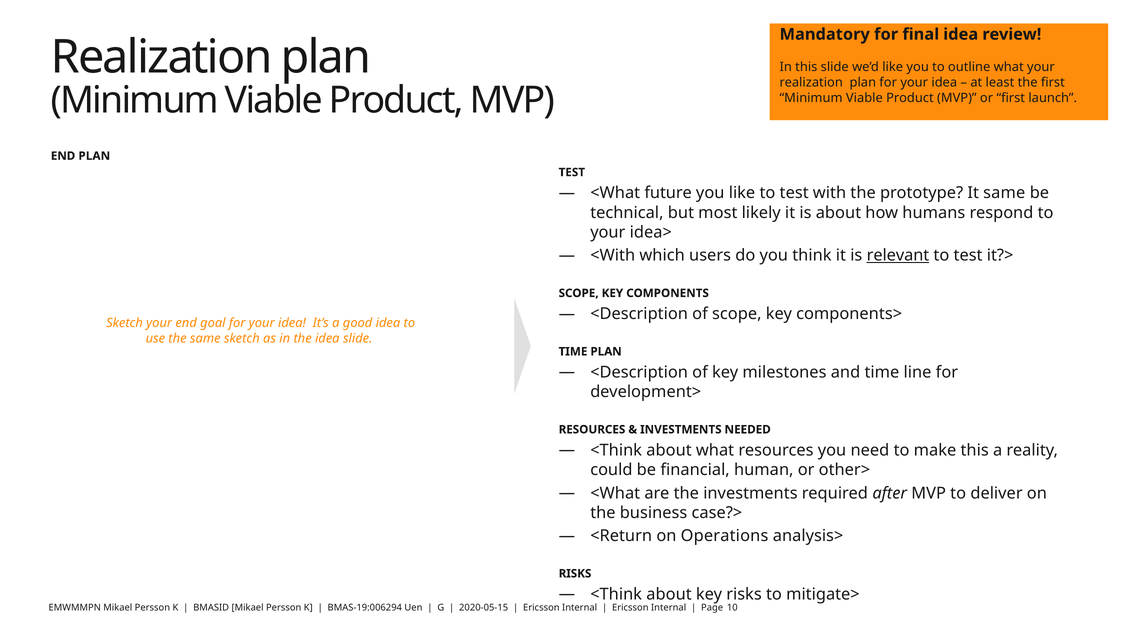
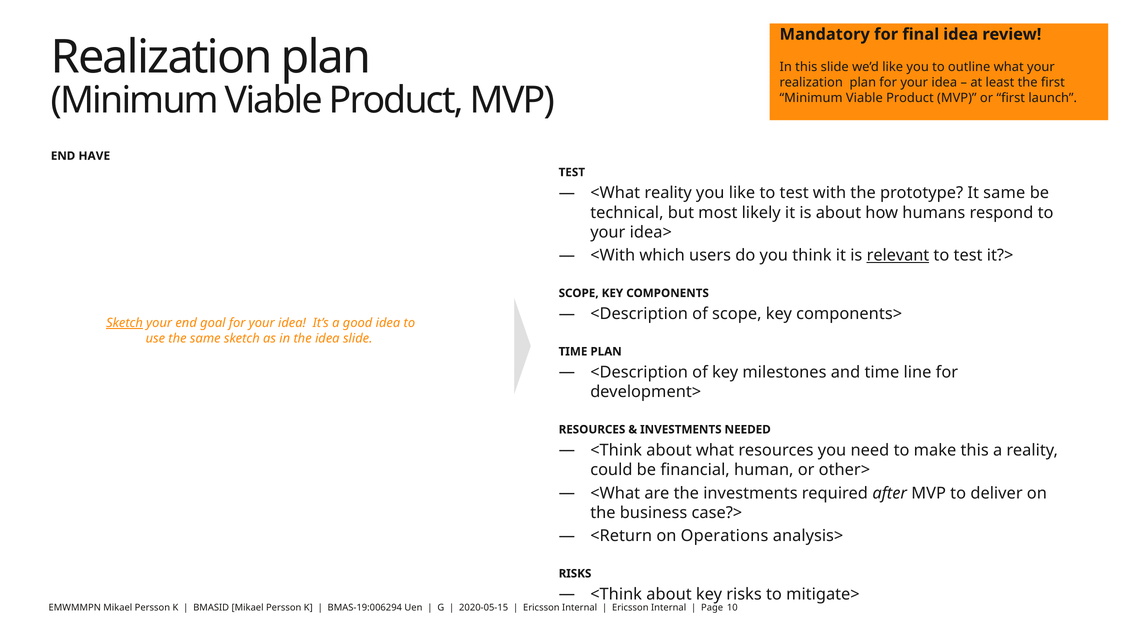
END PLAN: PLAN -> HAVE (94, 156)
<What future: future -> reality (668, 193)
Sketch underline: none -> present (125, 323)
